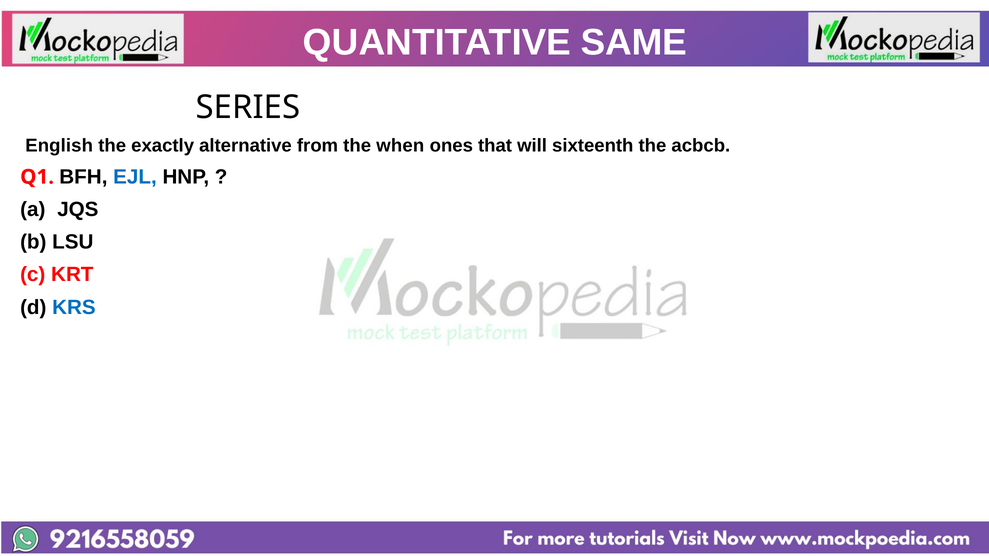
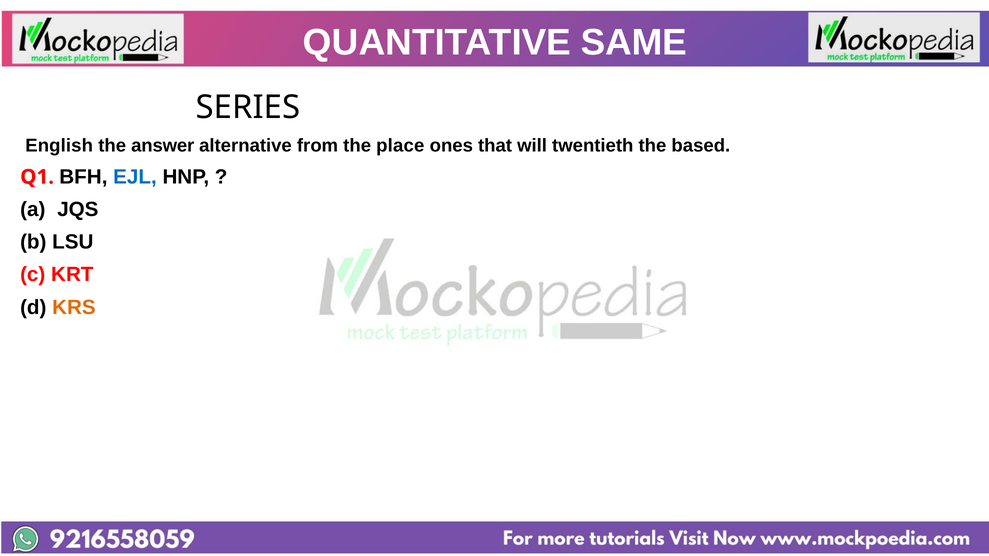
exactly: exactly -> answer (163, 146)
when: when -> place (400, 146)
sixteenth: sixteenth -> twentieth (593, 146)
acbcb: acbcb -> based (701, 146)
KRS colour: blue -> orange (74, 307)
